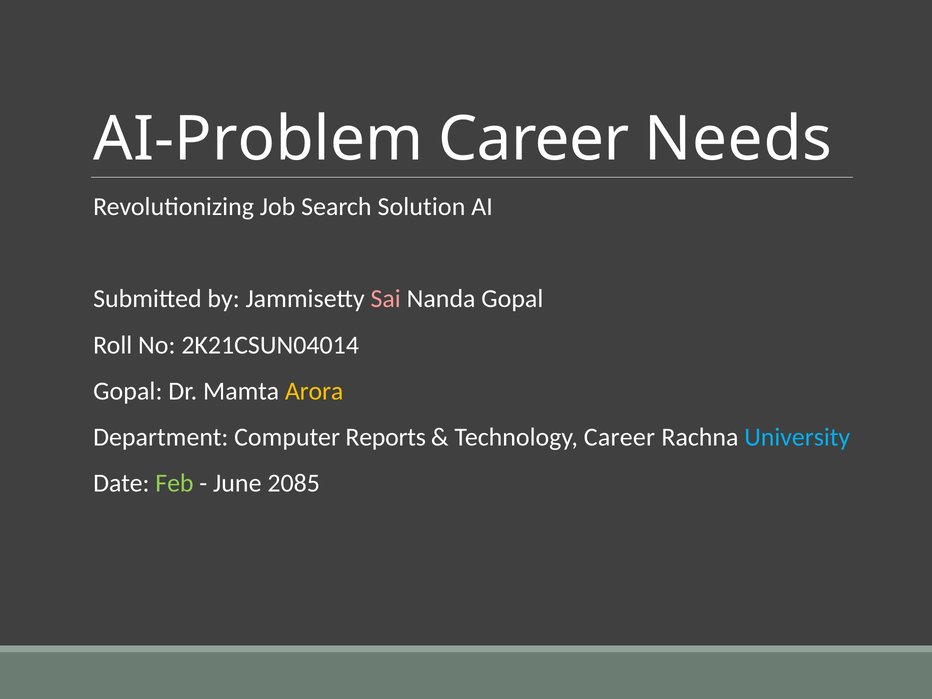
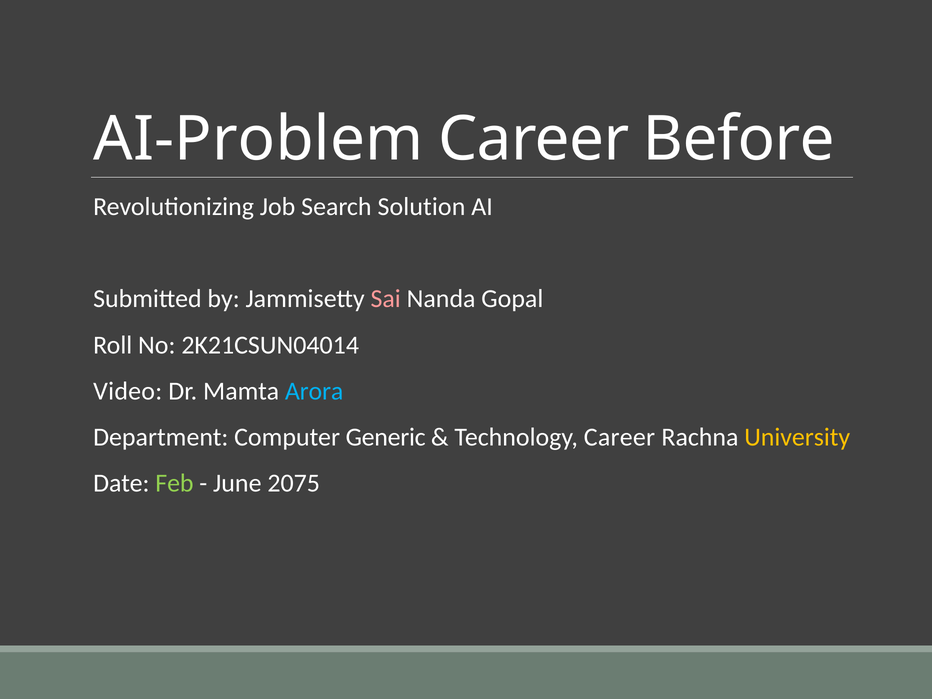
Needs: Needs -> Before (739, 139)
Gopal: Gopal -> Video (128, 391)
Arora colour: yellow -> light blue (314, 391)
Reports: Reports -> Generic (386, 437)
University colour: light blue -> yellow (797, 437)
2085: 2085 -> 2075 (294, 483)
